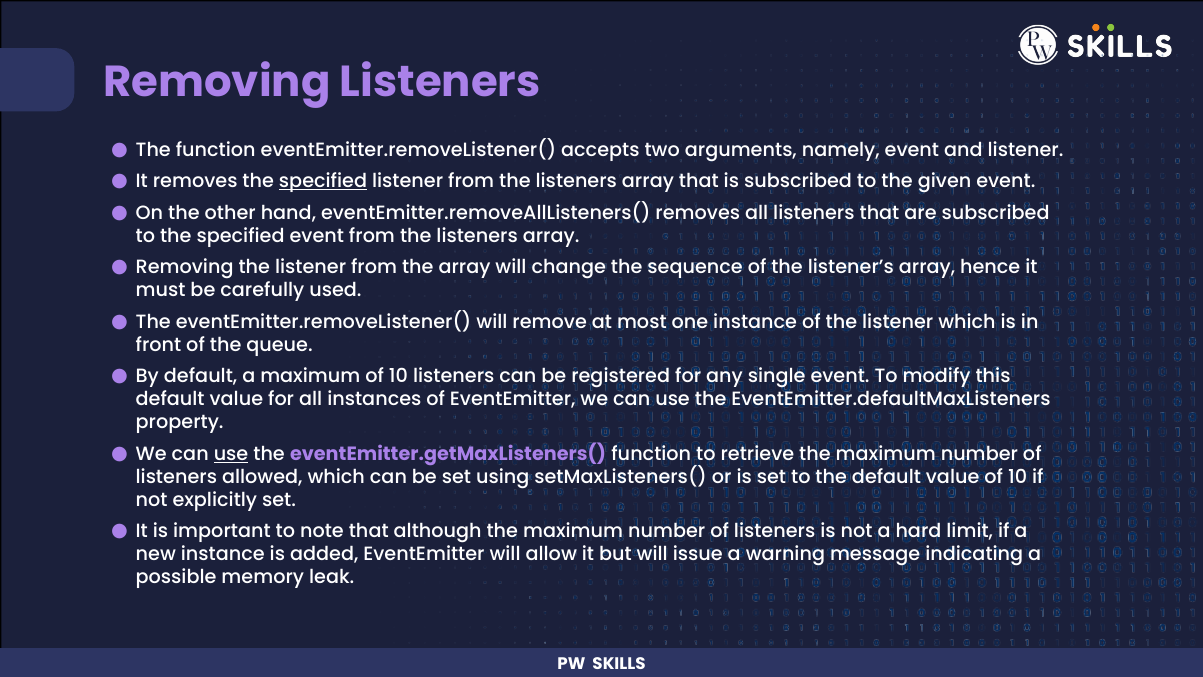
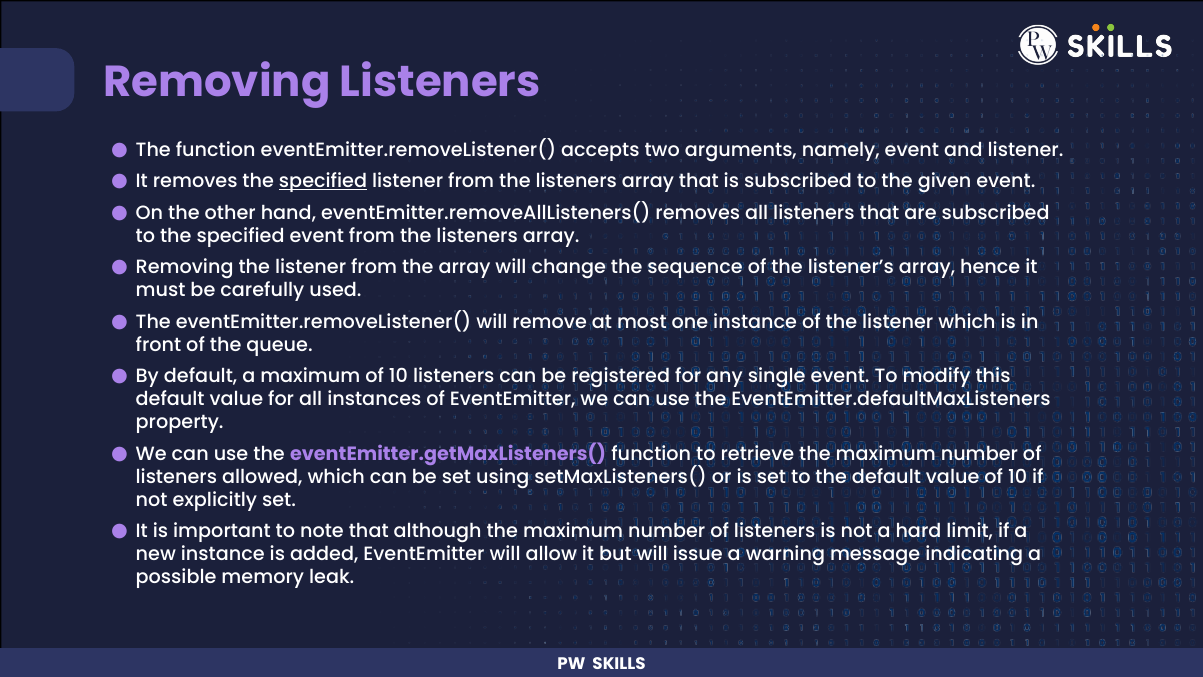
use underline: present -> none (231, 454)
